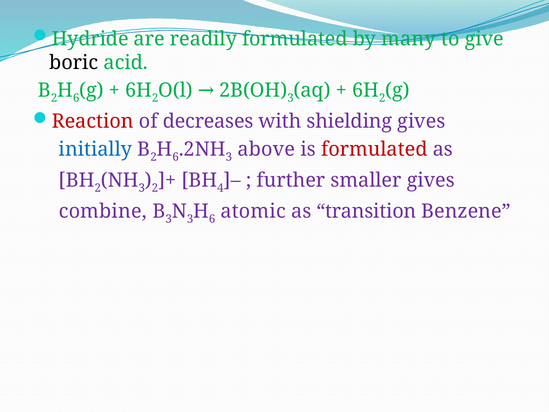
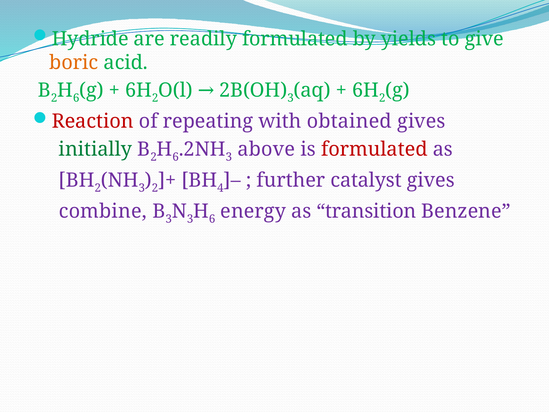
many: many -> yields (408, 39)
boric colour: black -> orange (74, 63)
decreases: decreases -> repeating (208, 121)
shielding: shielding -> obtained (349, 121)
initially colour: blue -> green (95, 149)
smaller: smaller -> catalyst (366, 180)
atomic: atomic -> energy (253, 211)
